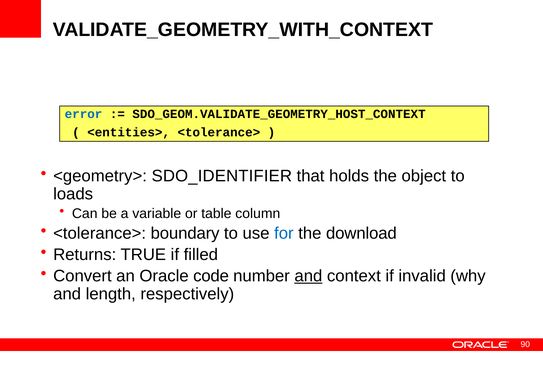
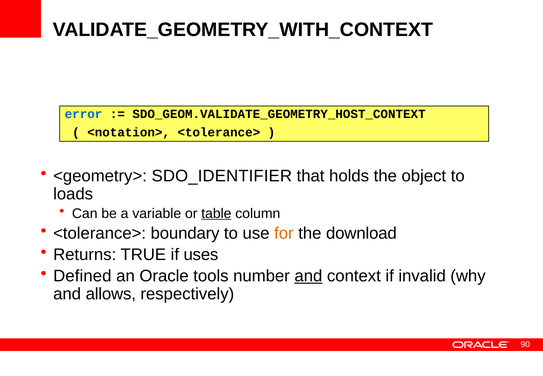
<entities>: <entities> -> <notation> (129, 132)
table underline: none -> present (216, 213)
for colour: blue -> orange (284, 233)
filled: filled -> uses (201, 255)
Convert: Convert -> Defined (82, 276)
code: code -> tools (211, 276)
length: length -> allows (111, 294)
